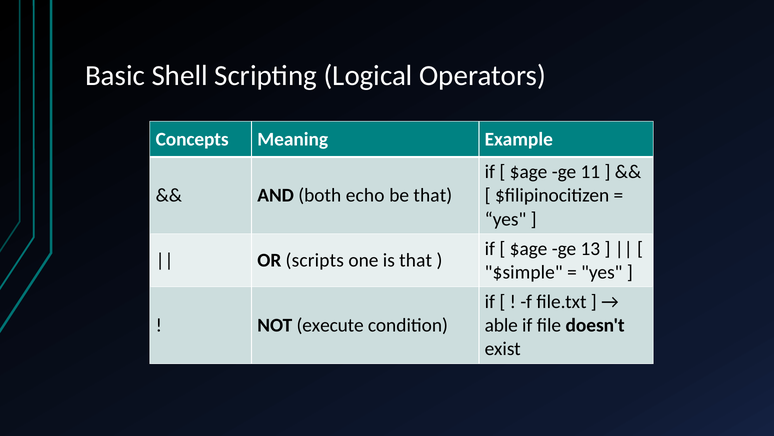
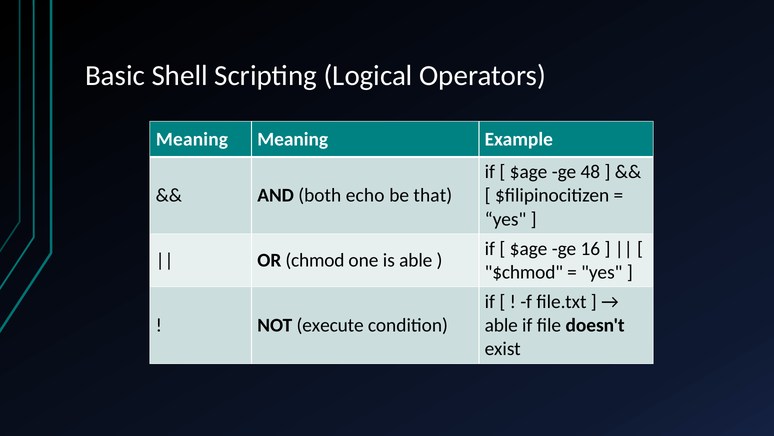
Concepts: Concepts -> Meaning (192, 139)
11: 11 -> 48 (590, 172)
13: 13 -> 16 (590, 248)
scripts: scripts -> chmod (315, 260)
is that: that -> able (416, 260)
$simple: $simple -> $chmod (524, 272)
